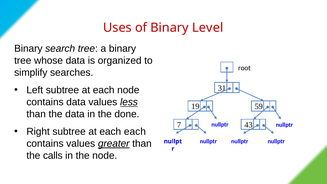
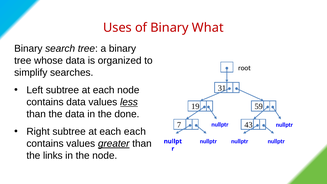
Level: Level -> What (208, 28)
calls: calls -> links (53, 155)
